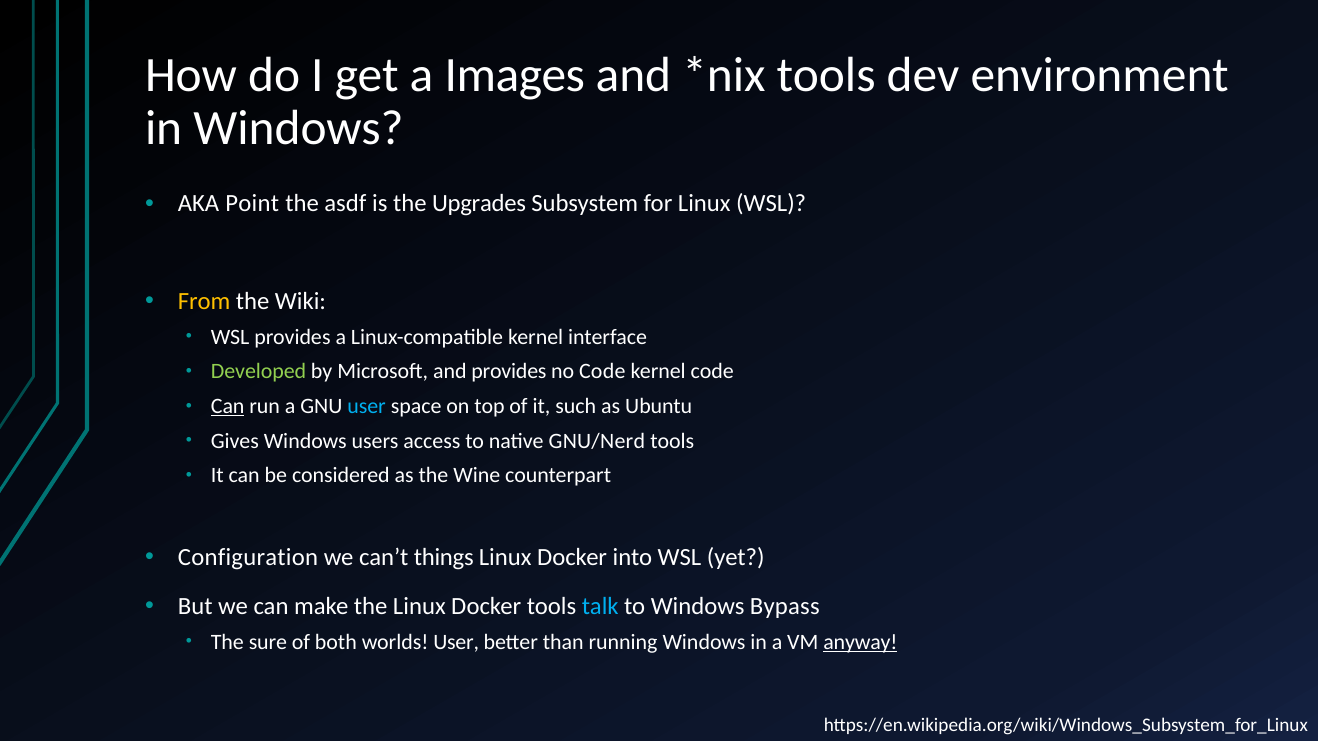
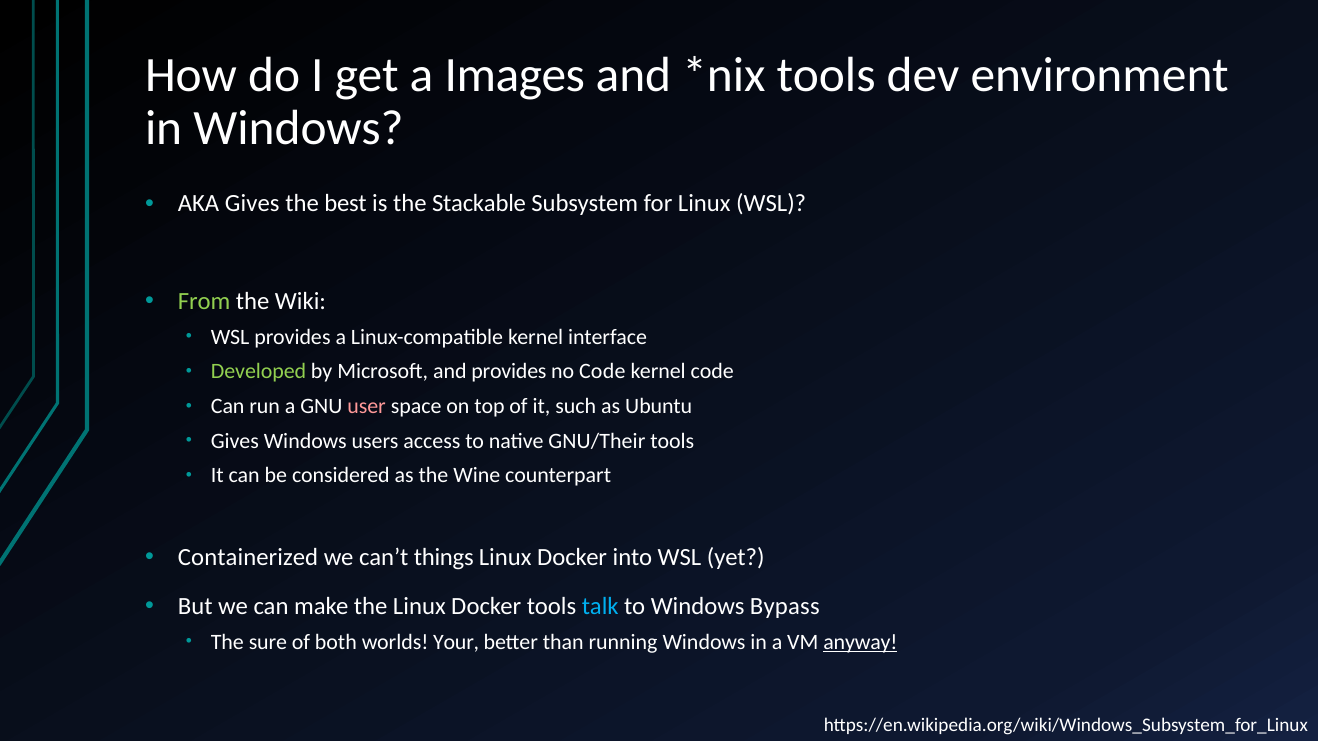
AKA Point: Point -> Gives (252, 204)
asdf: asdf -> best (346, 204)
Upgrades: Upgrades -> Stackable (479, 204)
From colour: yellow -> light green (204, 301)
Can underline: present -> none (228, 407)
user colour: light blue -> pink (367, 407)
GNU/Nerd: GNU/Nerd -> GNU/Their (597, 441)
Configuration: Configuration -> Containerized (248, 558)
worlds User: User -> Your (456, 643)
